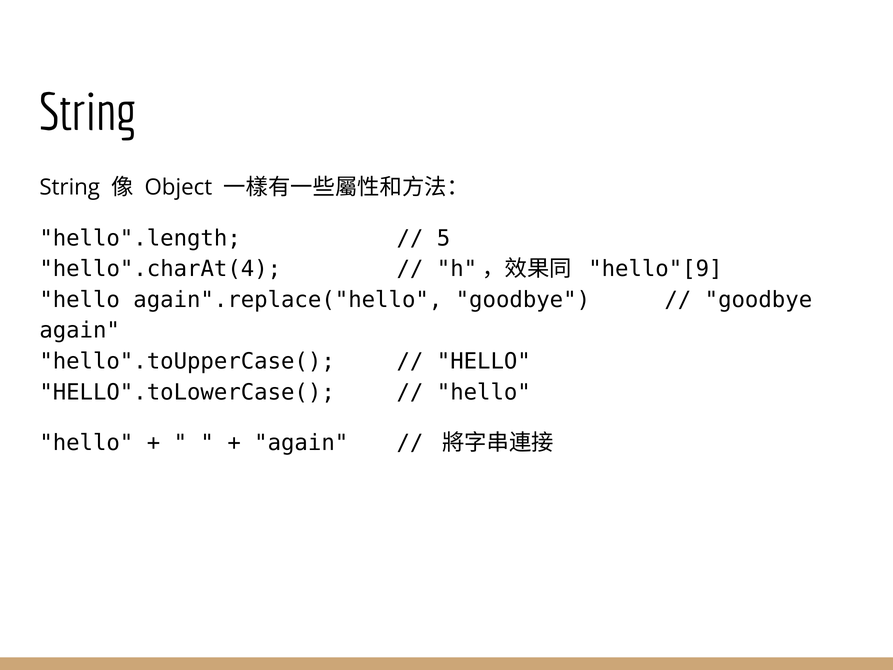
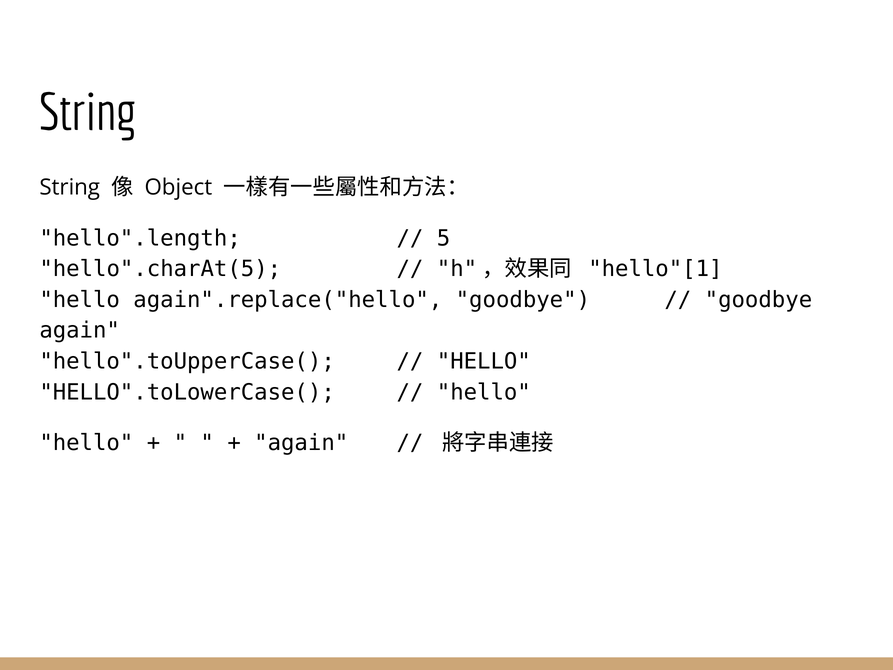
hello".charAt(4: hello".charAt(4 -> hello".charAt(5 (160, 269)
hello"[9: hello"[9 -> hello"[1 (655, 269)
